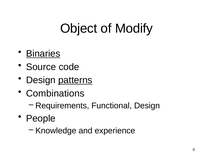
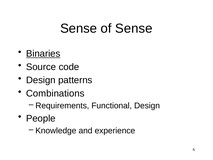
Object: Object -> Sense (79, 28)
of Modify: Modify -> Sense (134, 28)
patterns underline: present -> none (75, 80)
